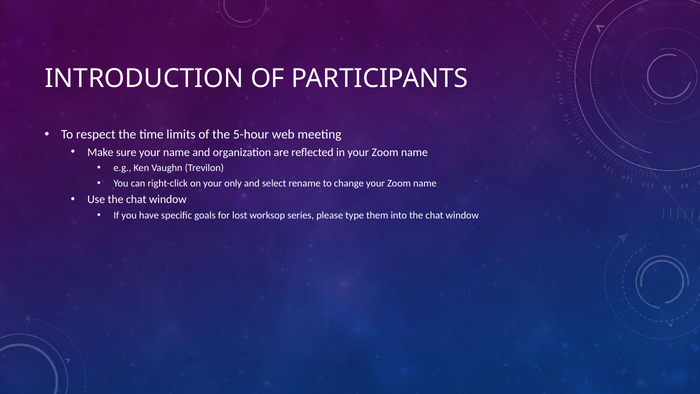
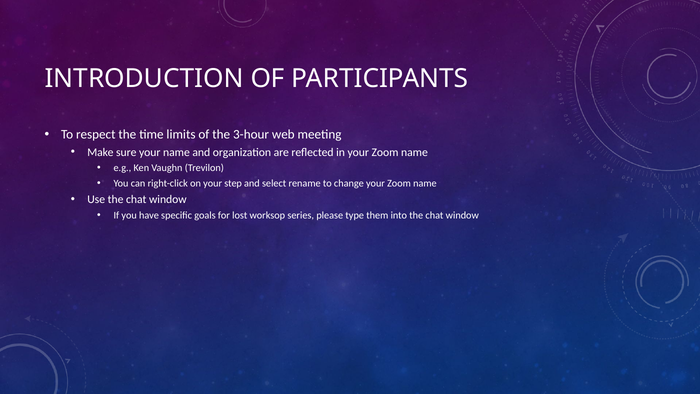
5-hour: 5-hour -> 3-hour (251, 134)
only: only -> step (233, 183)
